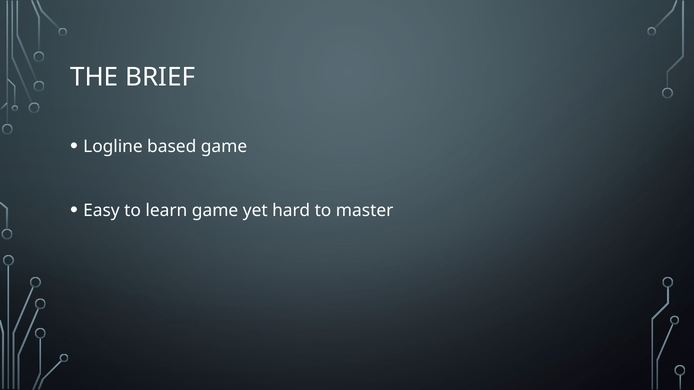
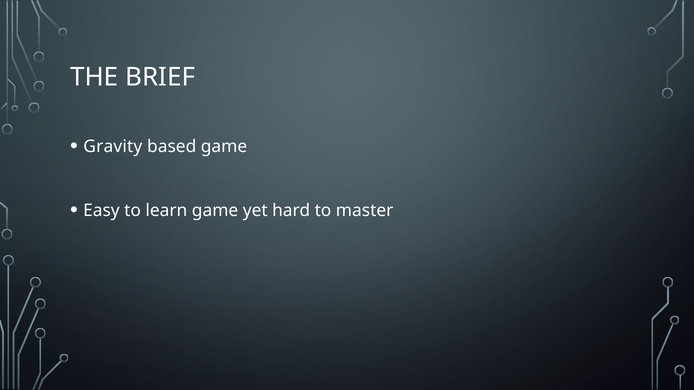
Logline: Logline -> Gravity (113, 146)
